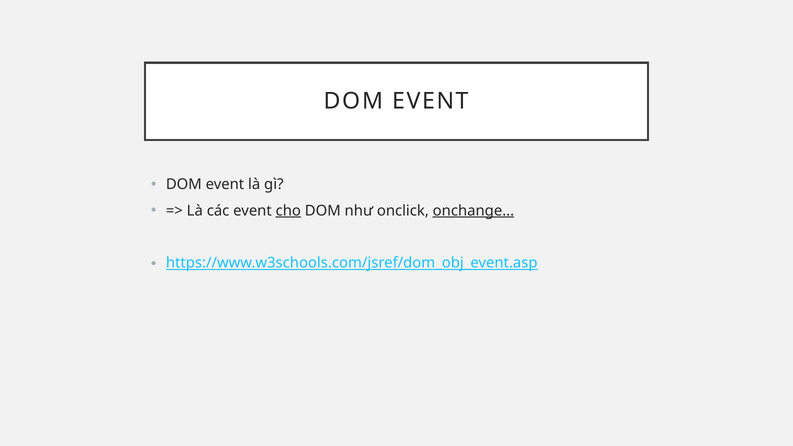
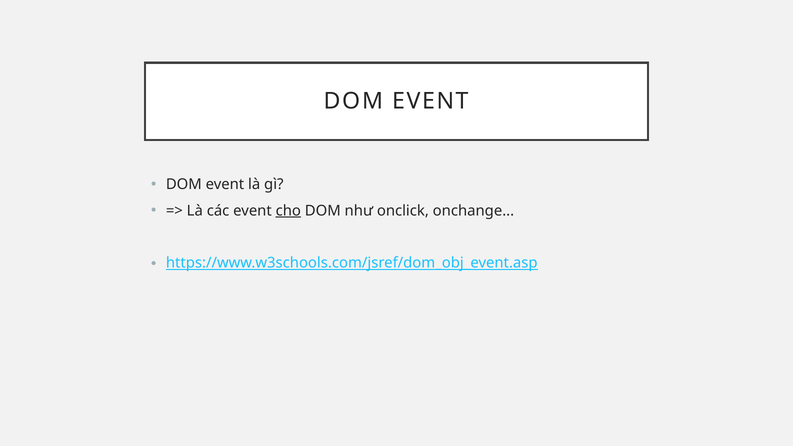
onchange underline: present -> none (473, 211)
